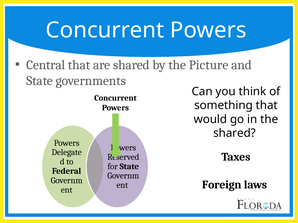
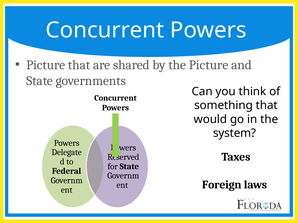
Central: Central -> Picture (46, 65)
shared: shared -> system (235, 133)
